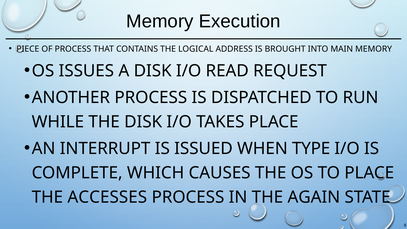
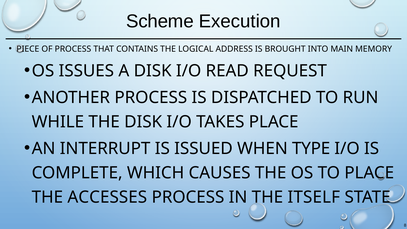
Memory: Memory -> Scheme (160, 21)
AGAIN: AGAIN -> ITSELF (314, 197)
